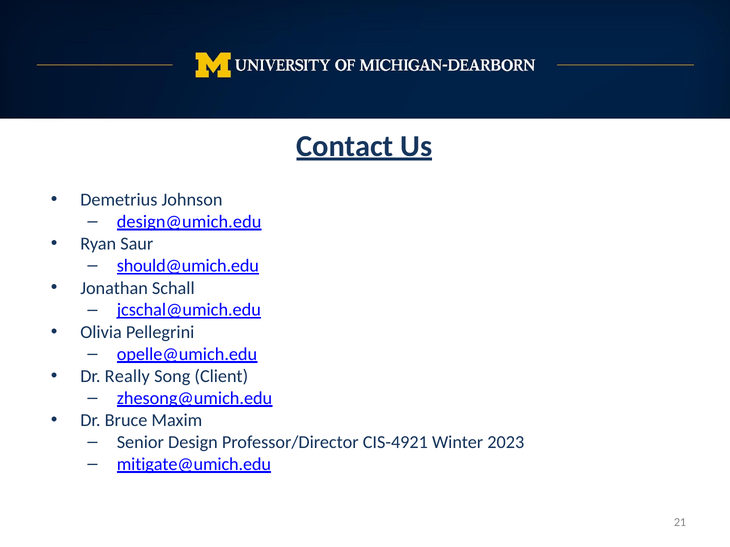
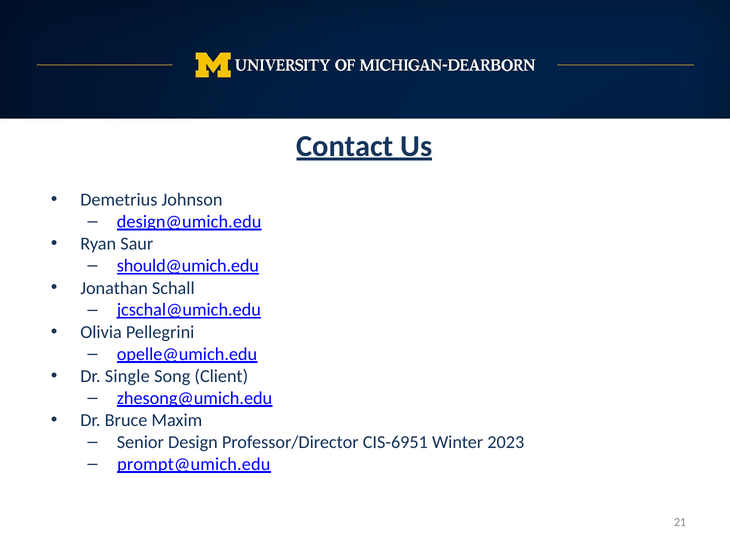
Really: Really -> Single (127, 377)
CIS-4921: CIS-4921 -> CIS-6951 (395, 443)
mitigate@umich.edu: mitigate@umich.edu -> prompt@umich.edu (194, 465)
